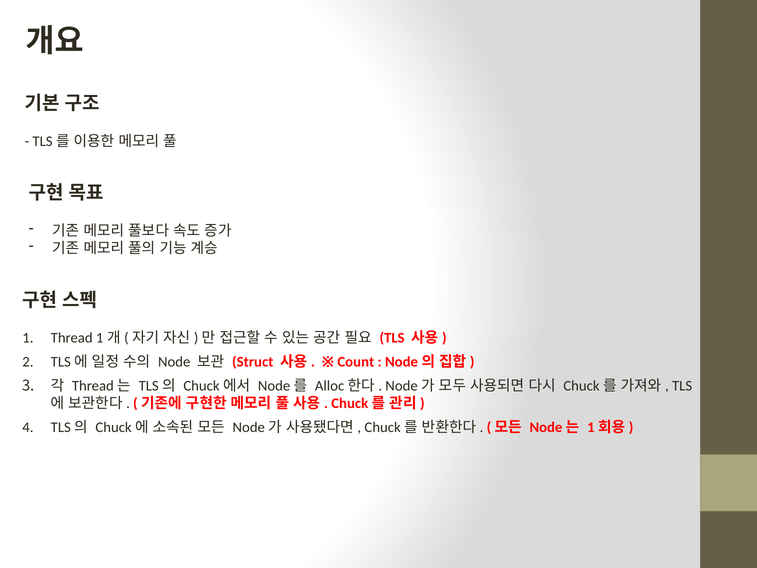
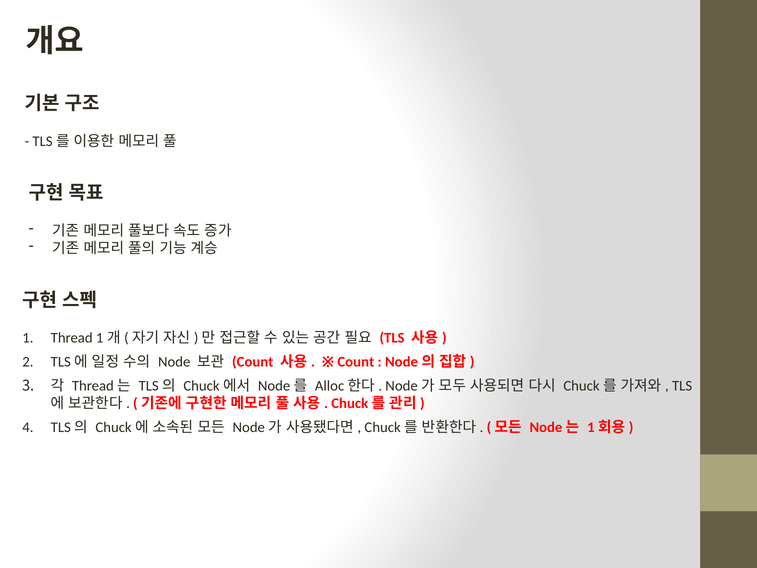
Struct: Struct -> Count (253, 362)
